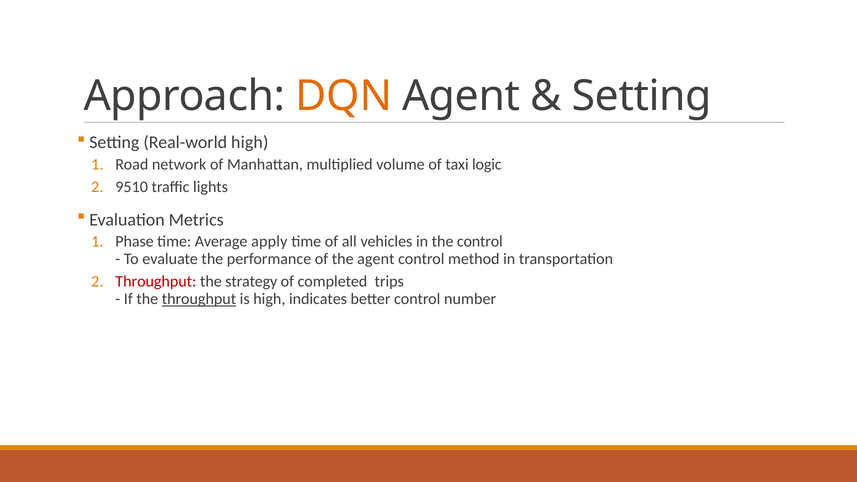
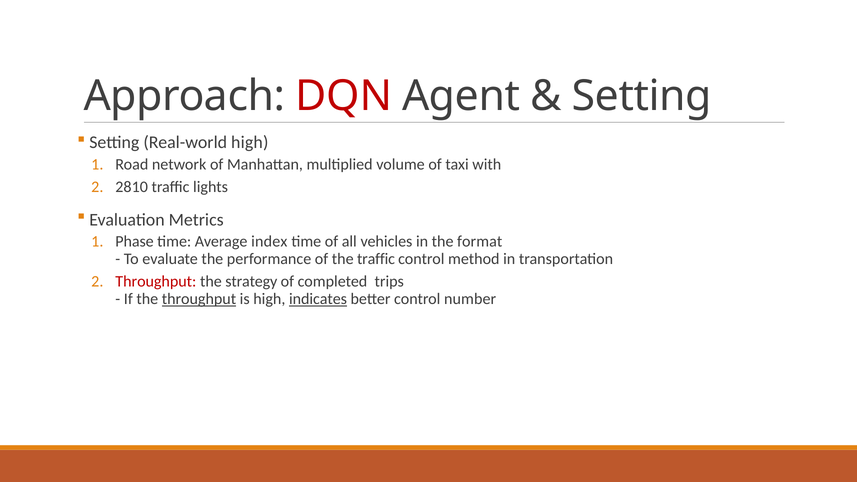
DQN colour: orange -> red (344, 96)
logic: logic -> with (487, 164)
9510: 9510 -> 2810 (132, 187)
apply: apply -> index (269, 242)
the control: control -> format (480, 242)
the agent: agent -> traffic (376, 259)
indicates underline: none -> present (318, 299)
